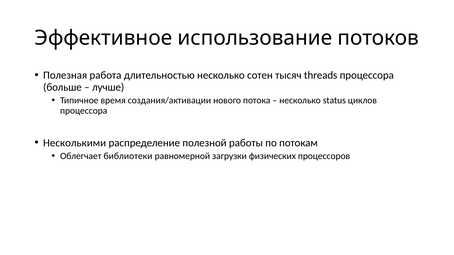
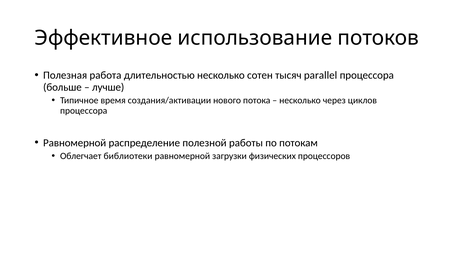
threads: threads -> parallel (321, 75)
status: status -> через (334, 101)
Несколькими: Несколькими -> Равномерной (75, 143)
